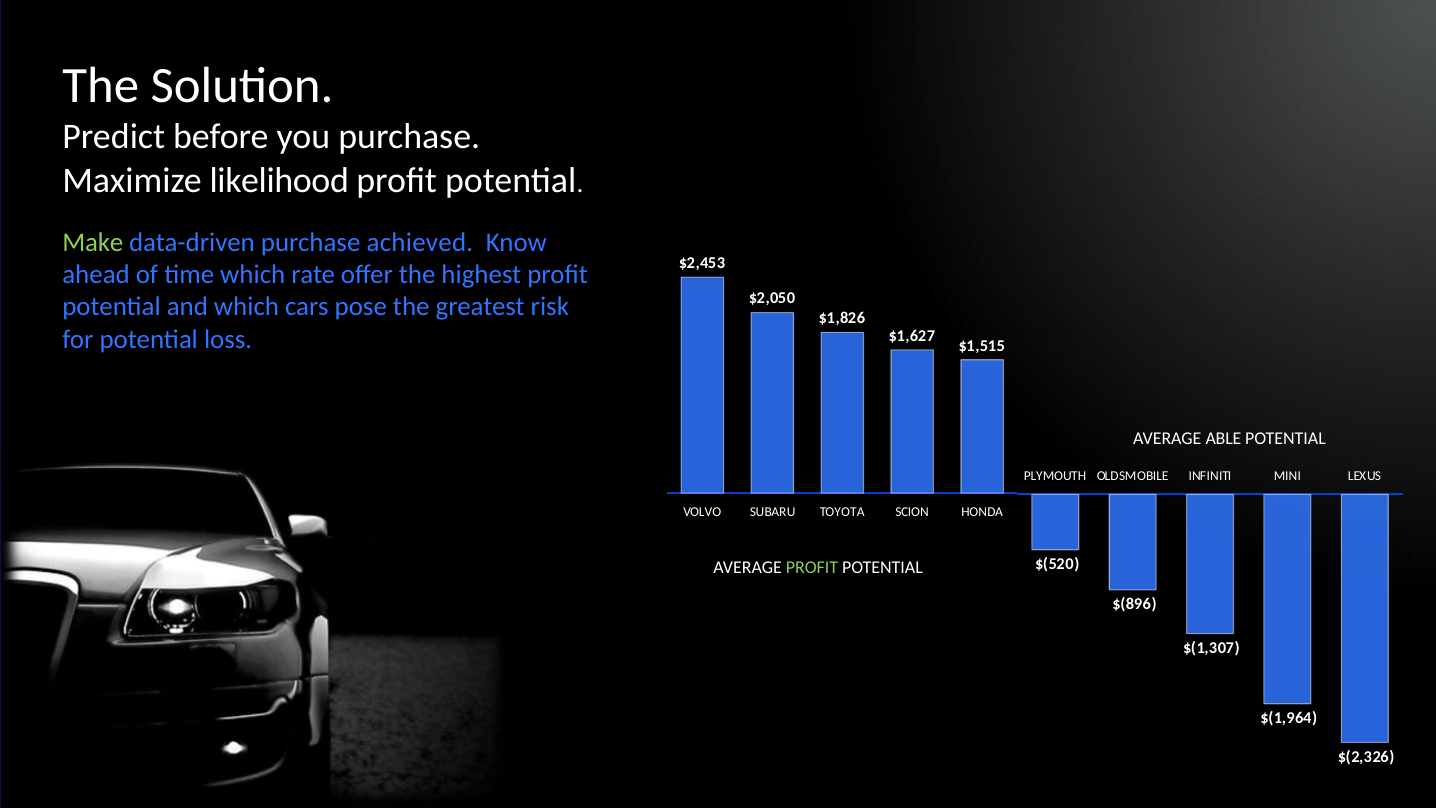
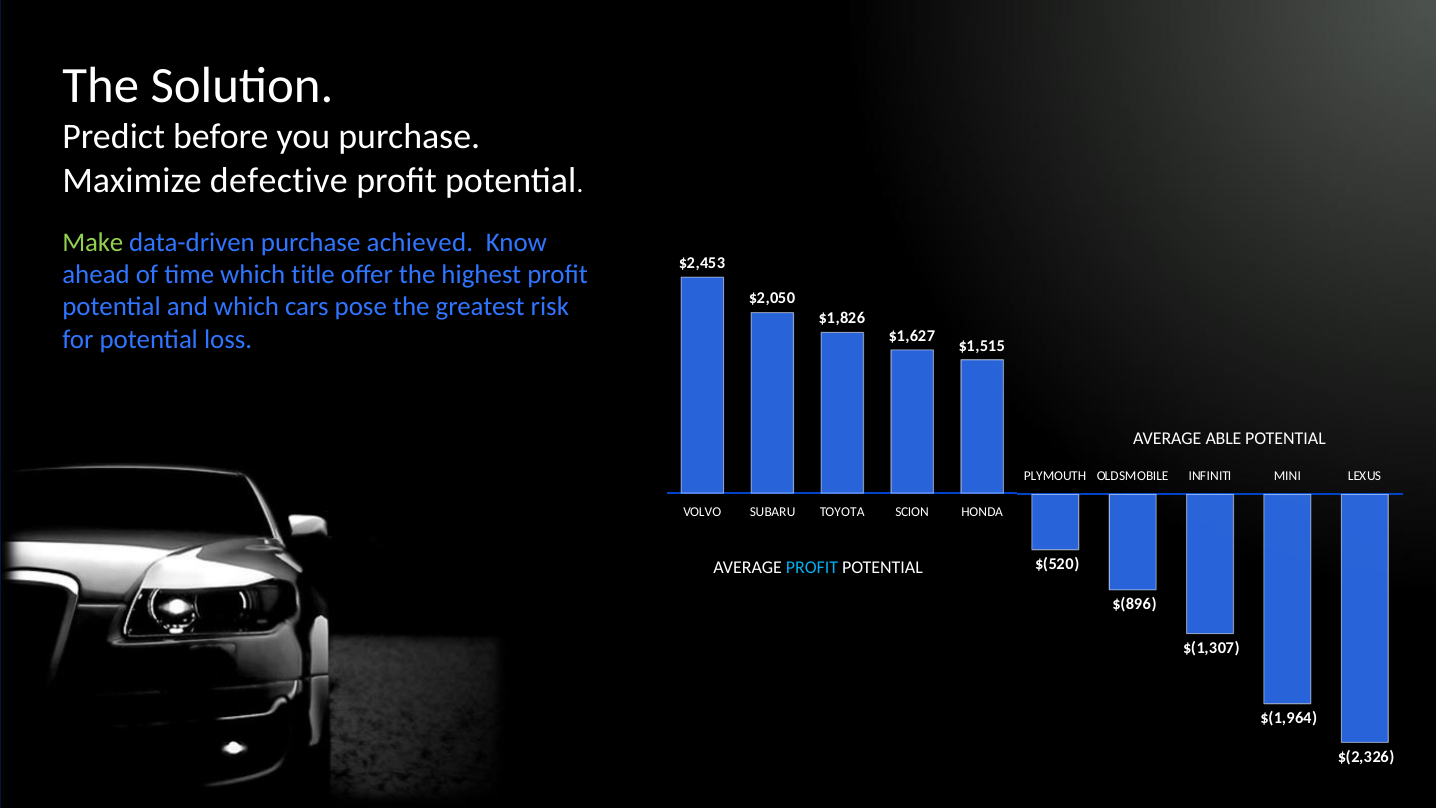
likelihood: likelihood -> defective (279, 180)
rate: rate -> title (313, 275)
PROFIT colour: light green -> light blue (812, 567)
